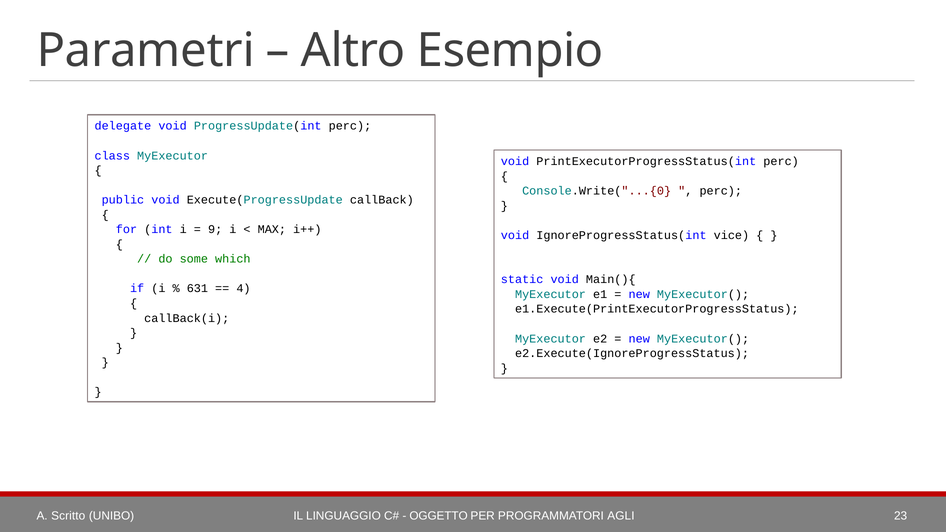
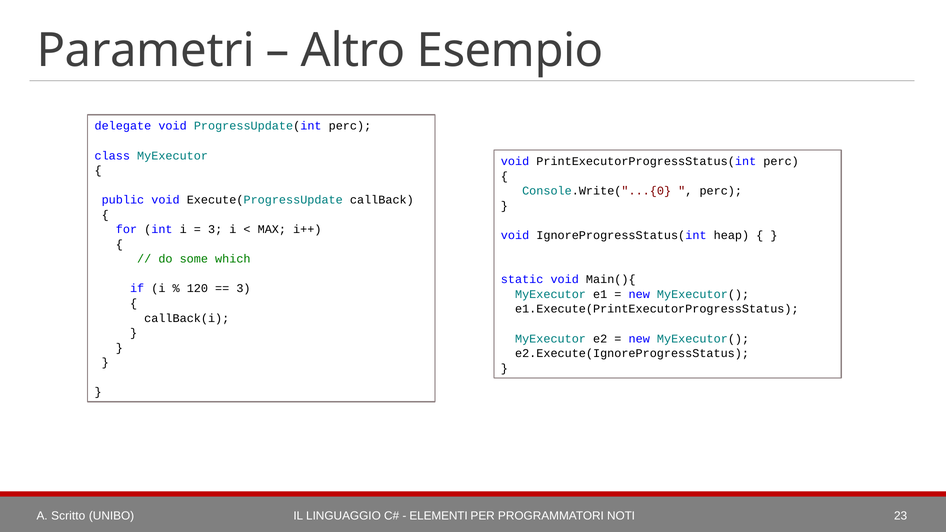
9: 9 -> 3 (215, 230)
vice: vice -> heap (731, 235)
631: 631 -> 120 (197, 289)
4: 4 -> 3 (243, 289)
OGGETTO: OGGETTO -> ELEMENTI (439, 516)
AGLI: AGLI -> NOTI (621, 516)
